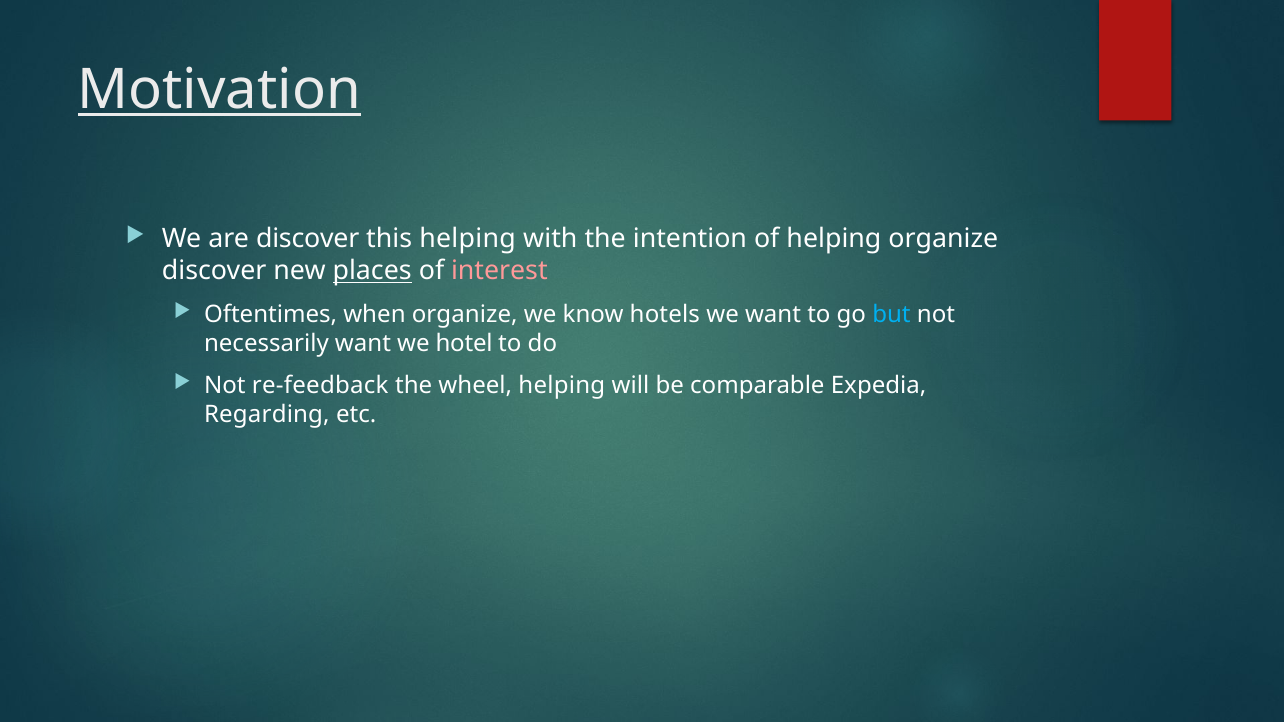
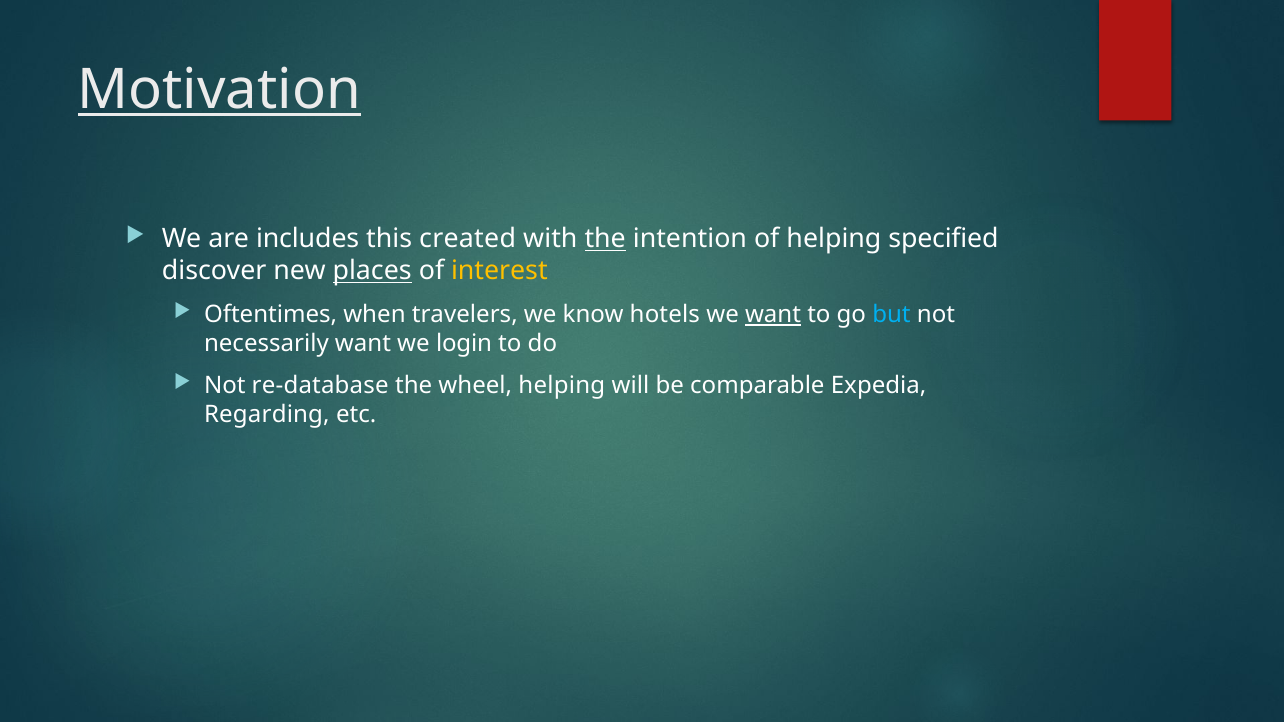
are discover: discover -> includes (308, 239)
this helping: helping -> created (468, 239)
the underline: none -> present (605, 239)
helping organize: organize -> specified (943, 239)
interest colour: pink -> yellow (499, 271)
when organize: organize -> travelers (465, 315)
want underline: none -> present (773, 315)
hotel: hotel -> login (464, 344)
re-feedback: re-feedback -> re-database (320, 386)
